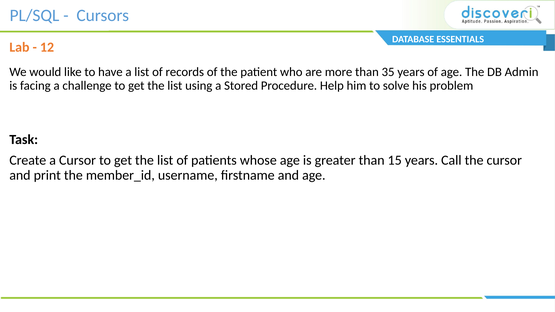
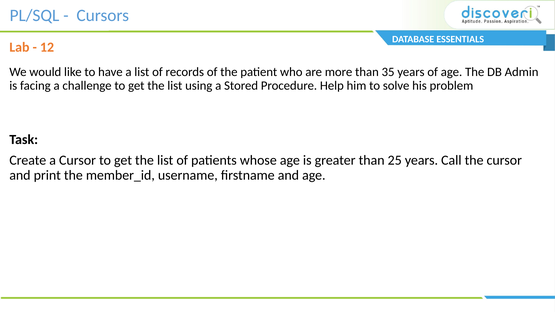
15: 15 -> 25 (395, 160)
